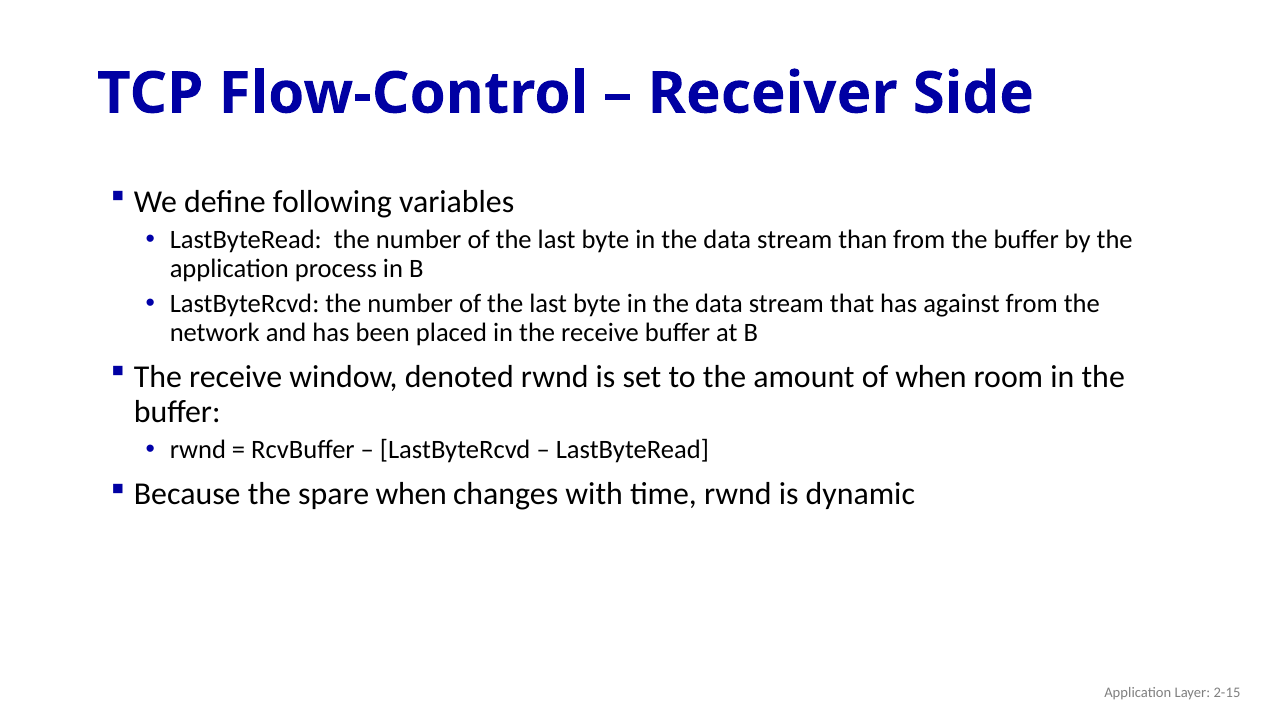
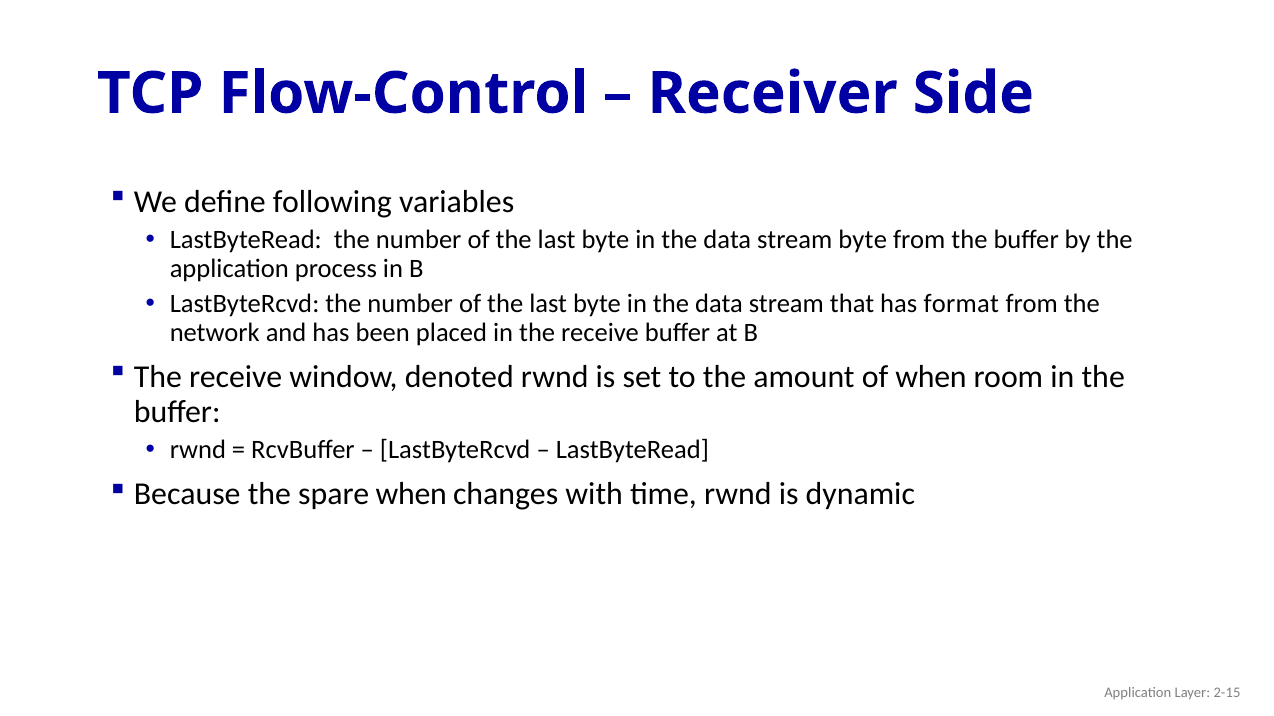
stream than: than -> byte (863, 240)
against: against -> format (961, 304)
